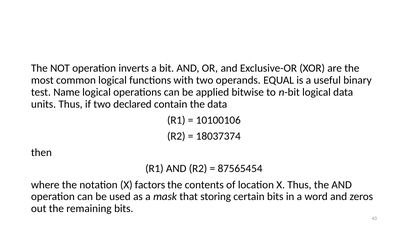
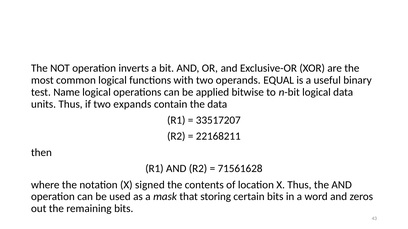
declared: declared -> expands (132, 104)
10100106: 10100106 -> 33517207 (218, 120)
18037374: 18037374 -> 22168211 (218, 137)
87565454: 87565454 -> 71561628 (240, 169)
factors: factors -> signed (150, 185)
